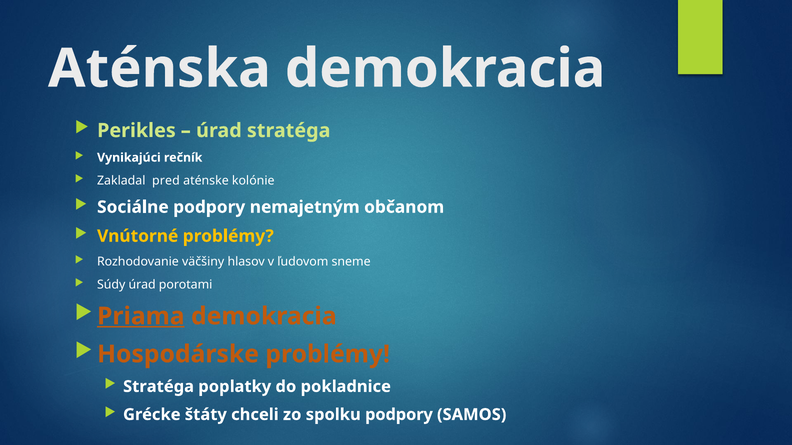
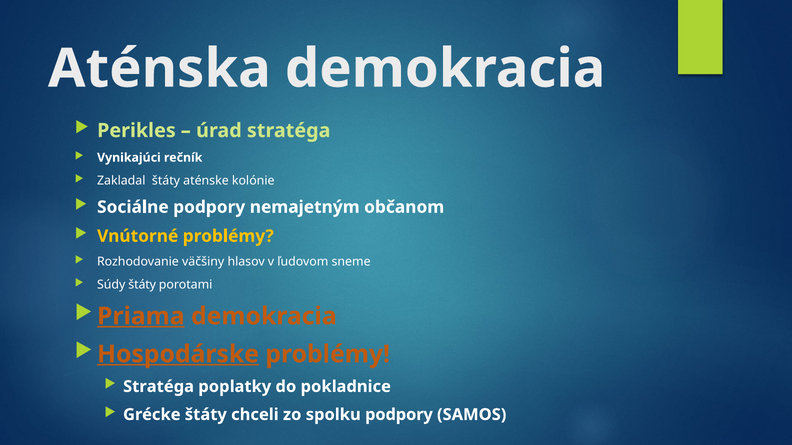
Zakladal pred: pred -> štáty (166, 181)
Súdy úrad: úrad -> štáty (142, 285)
Hospodárske underline: none -> present (178, 355)
